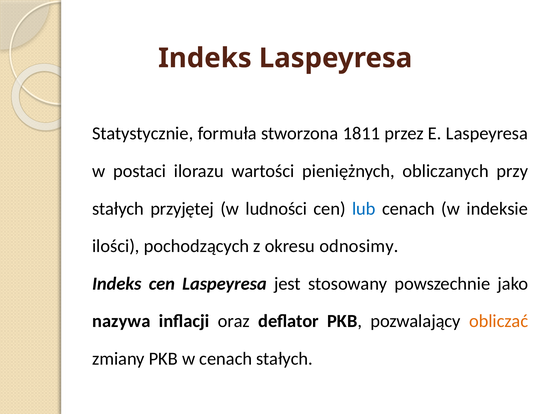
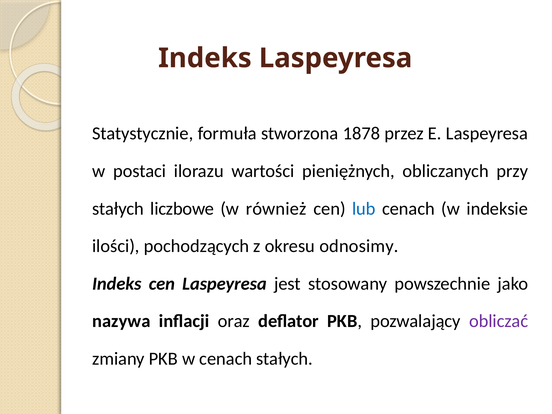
1811: 1811 -> 1878 (361, 134)
przyjętej: przyjętej -> liczbowe (182, 209)
ludności: ludności -> również (276, 209)
obliczać colour: orange -> purple (499, 321)
